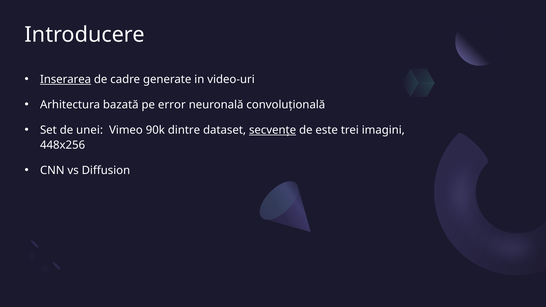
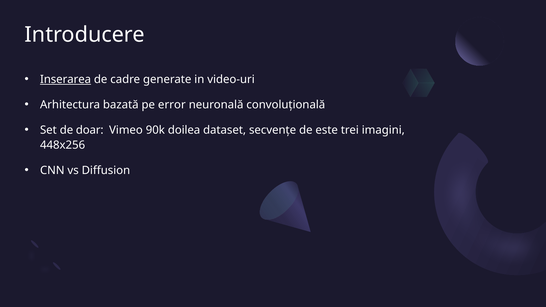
unei: unei -> doar (90, 130)
dintre: dintre -> doilea (184, 130)
secvențe underline: present -> none (273, 130)
